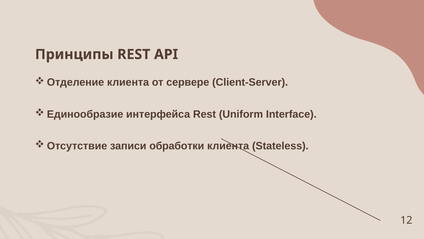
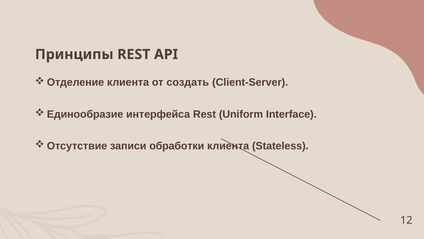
сервере: сервере -> создать (188, 82)
